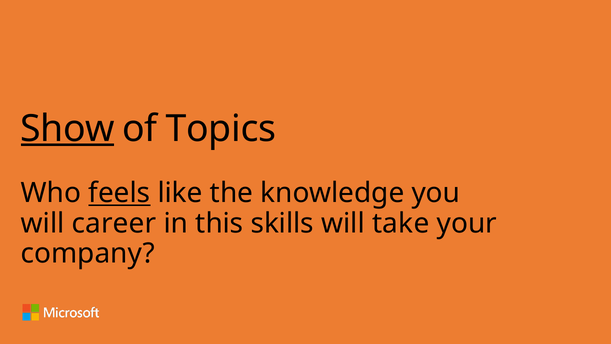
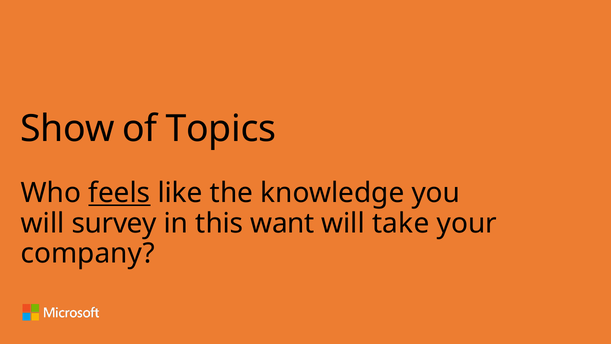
Show underline: present -> none (68, 129)
career: career -> survey (114, 223)
skills: skills -> want (282, 223)
